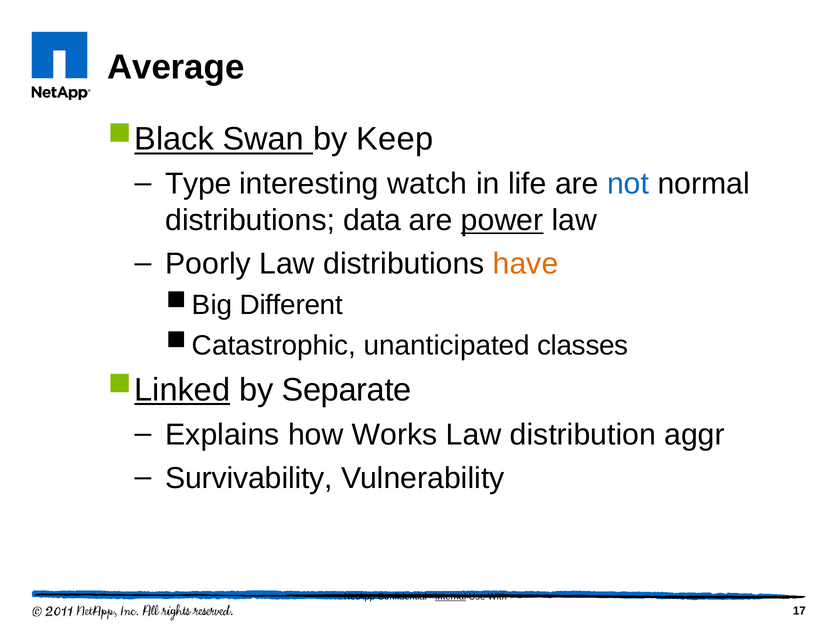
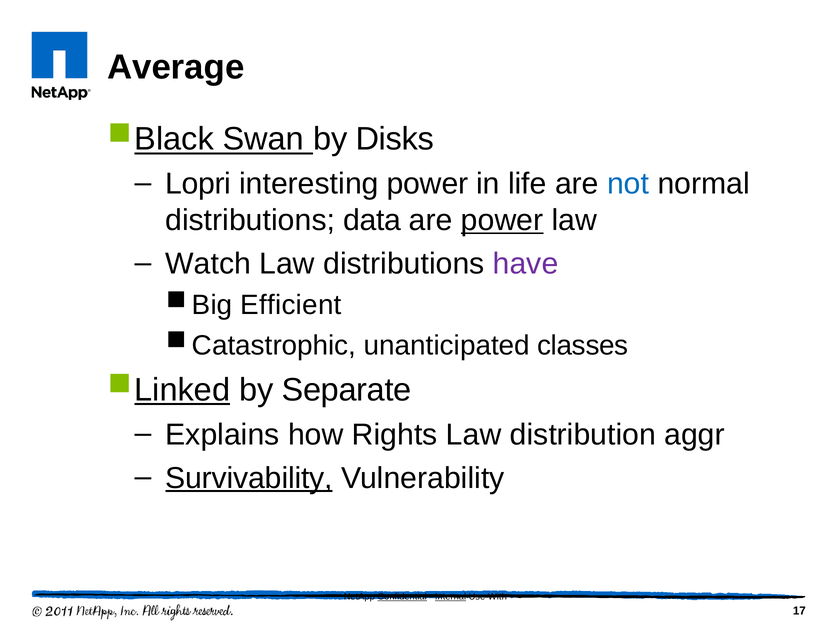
Keep: Keep -> Disks (395, 139)
Type: Type -> Lopri (198, 184)
interesting watch: watch -> power (428, 184)
Poorly: Poorly -> Watch (208, 264)
have colour: orange -> purple (526, 264)
Different: Different -> Efficient (291, 305)
Works: Works -> Rights (395, 434)
Survivability underline: none -> present (249, 478)
Confidential underline: none -> present (402, 597)
